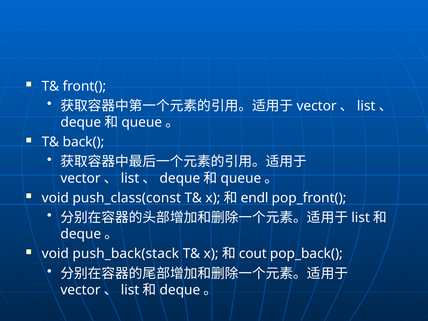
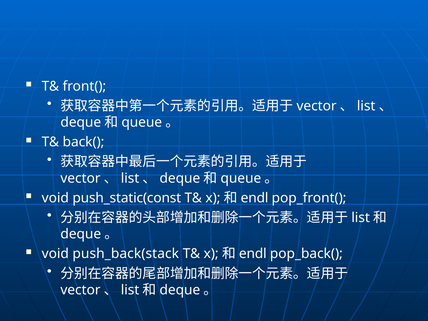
push_class(const: push_class(const -> push_static(const (127, 198)
cout: cout -> endl (253, 254)
